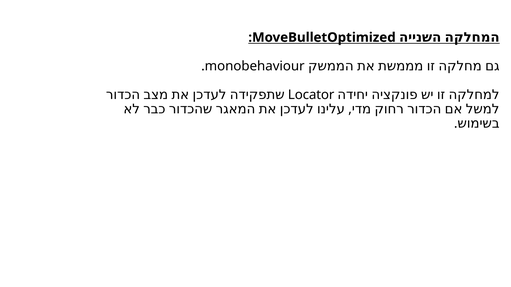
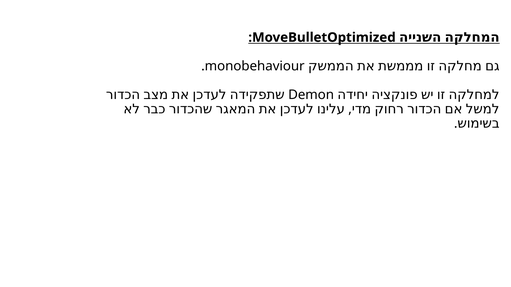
Locator: Locator -> Demon (311, 95)
